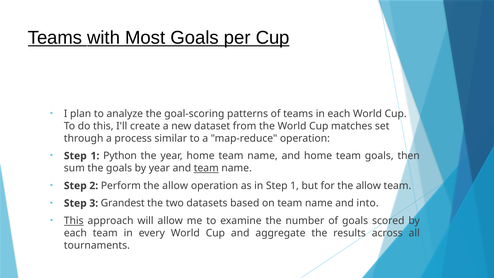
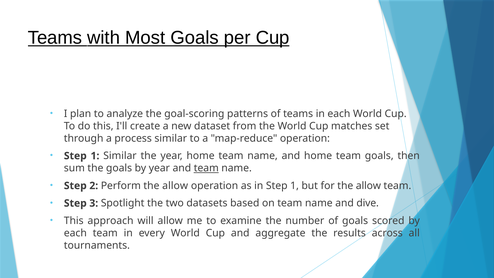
1 Python: Python -> Similar (120, 156)
Grandest: Grandest -> Spotlight (123, 203)
into: into -> dive (368, 203)
This underline: present -> none (74, 221)
